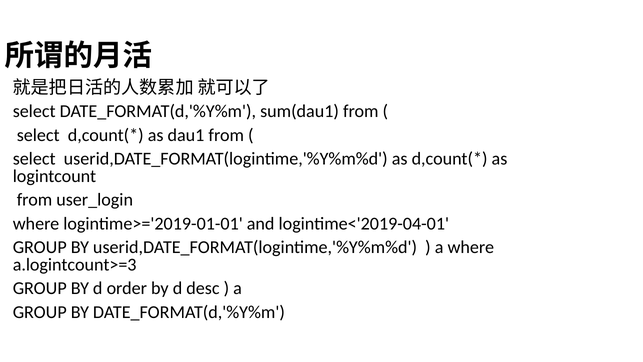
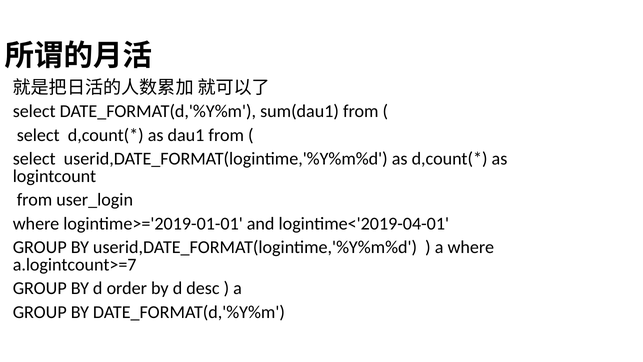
a.logintcount>=3: a.logintcount>=3 -> a.logintcount>=7 (75, 265)
